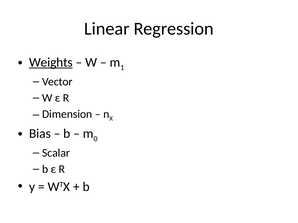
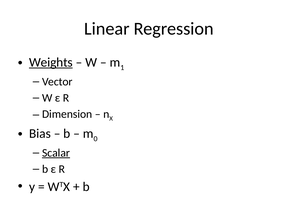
Scalar underline: none -> present (56, 153)
